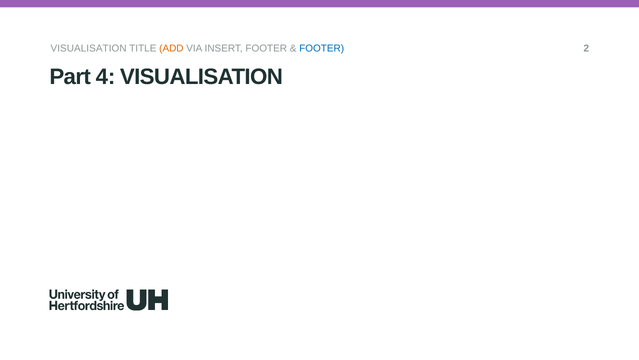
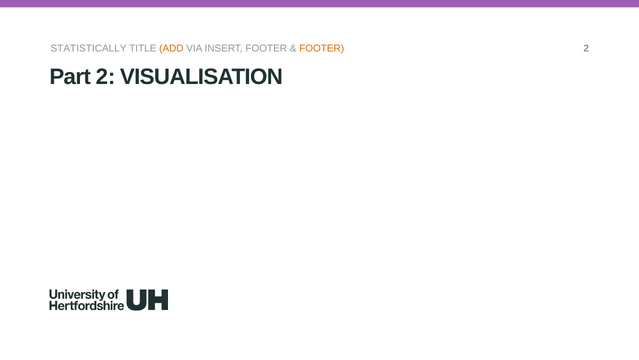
VISUALISATION: VISUALISATION -> STATISTICALLY (89, 48)
FOOTER colour: blue -> orange (322, 48)
Part 4: 4 -> 2 (106, 77)
